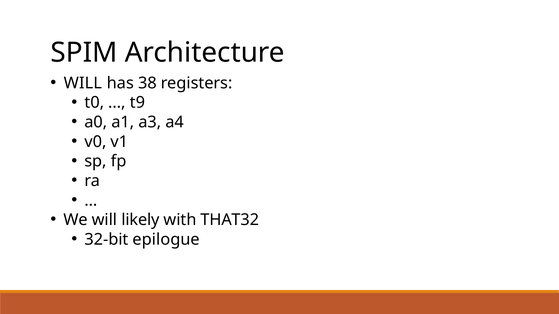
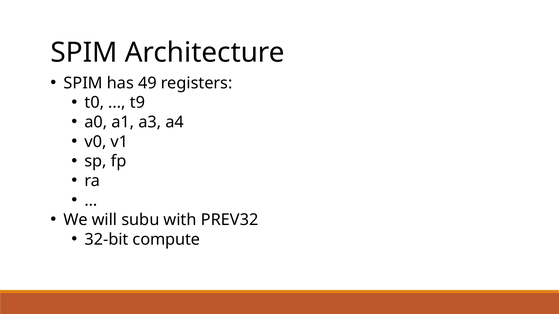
WILL: WILL -> SPIM (83, 83)
38: 38 -> 49 (147, 83)
likely: likely -> subu (140, 220)
THAT32: THAT32 -> PREV32 (230, 220)
epilogue: epilogue -> compute (166, 240)
